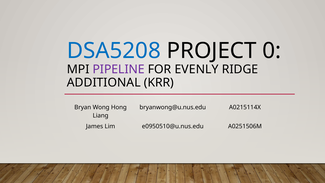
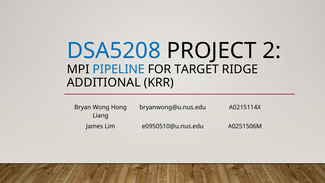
0: 0 -> 2 (272, 51)
PIPELINE colour: purple -> blue (119, 69)
EVENLY: EVENLY -> TARGET (197, 69)
